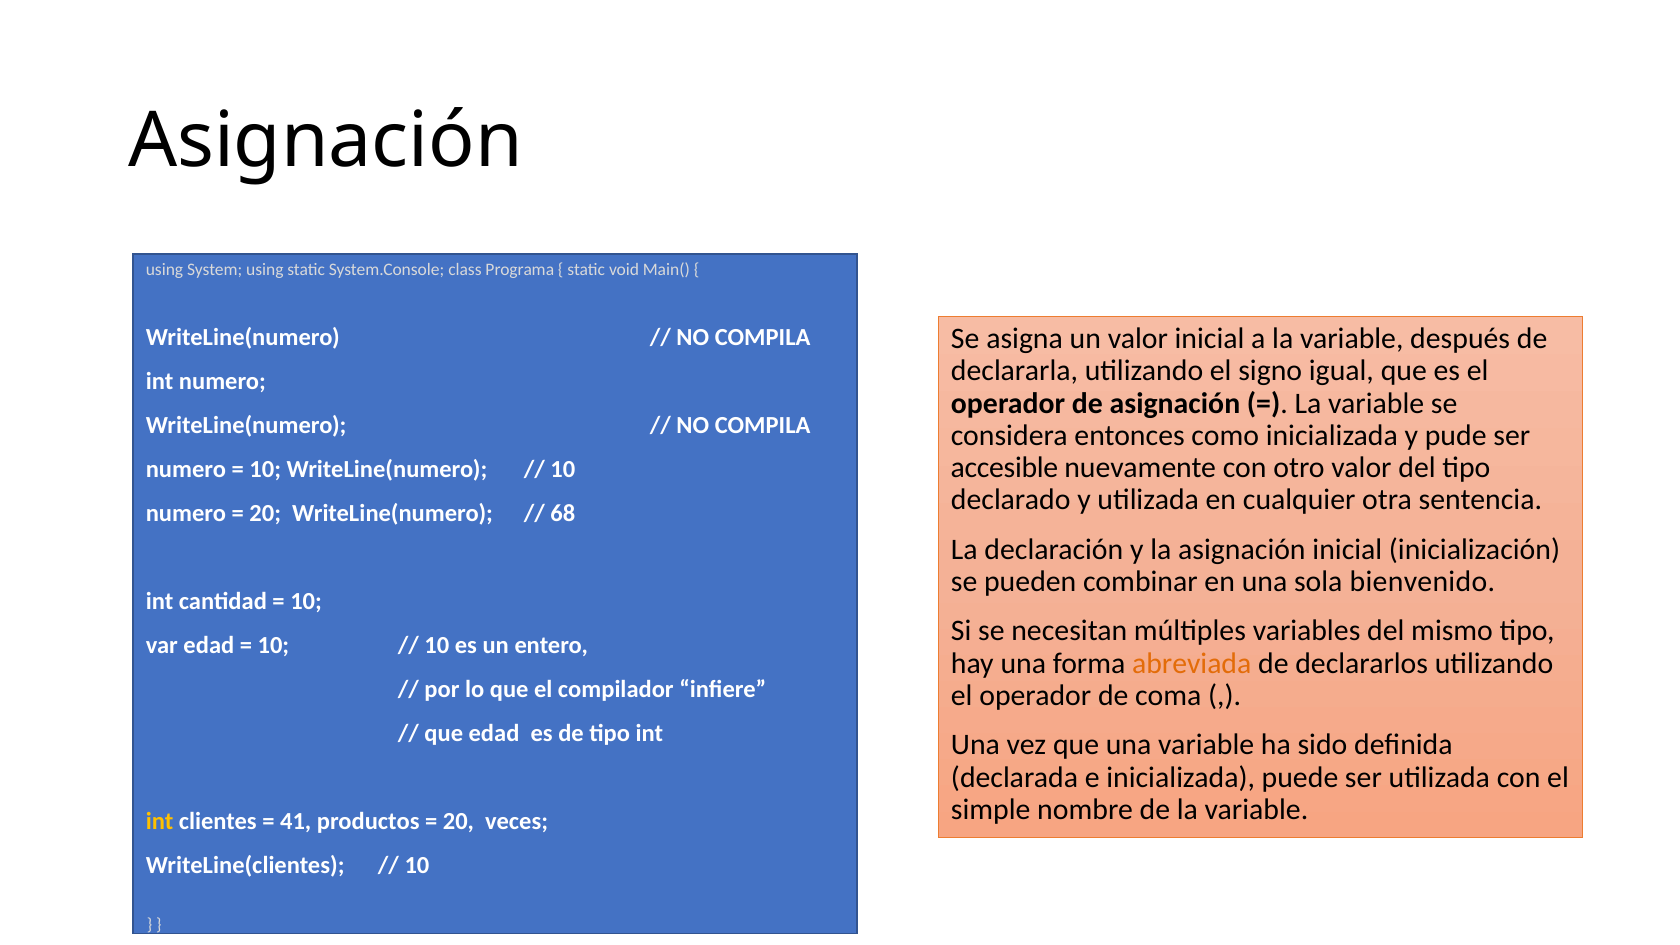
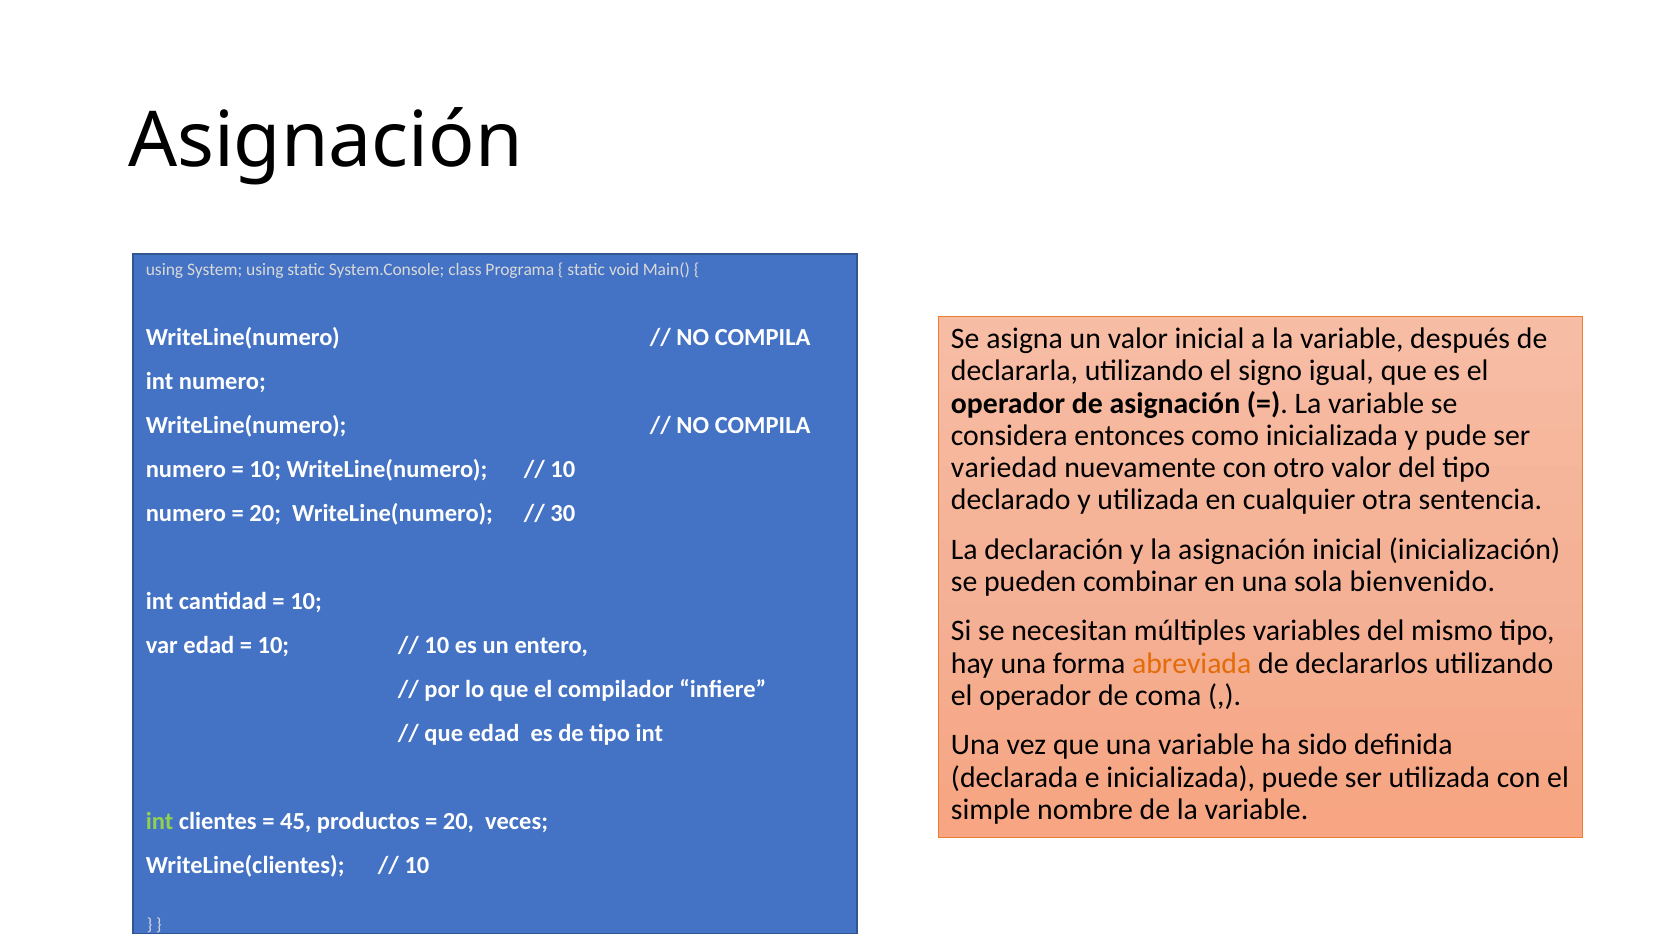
accesible: accesible -> variedad (1004, 468)
68: 68 -> 30 (563, 514)
int colour: yellow -> light green (160, 822)
41: 41 -> 45 (296, 822)
